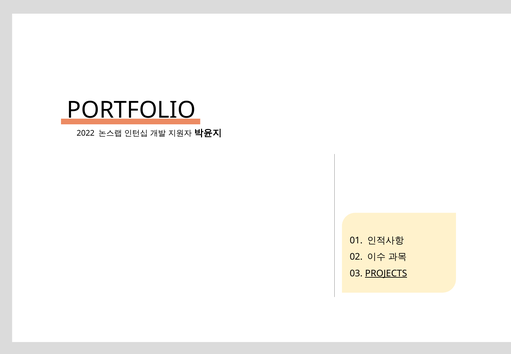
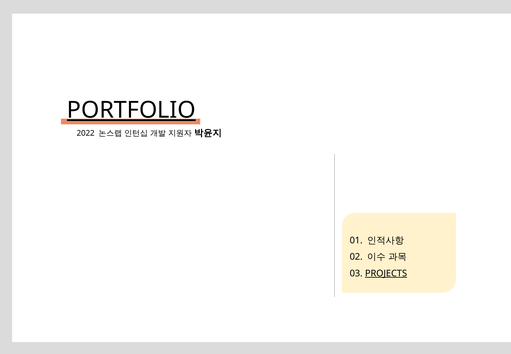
PORTFOLIO underline: none -> present (131, 110)
